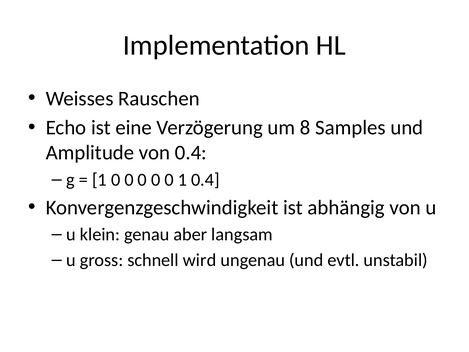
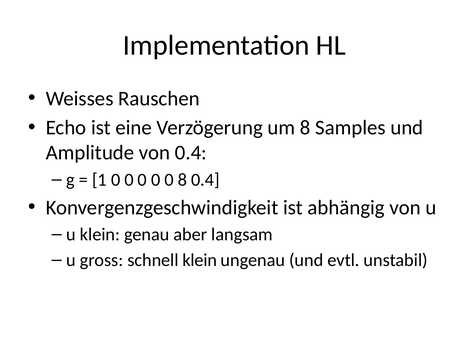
0 1: 1 -> 8 (182, 180)
schnell wird: wird -> klein (200, 260)
